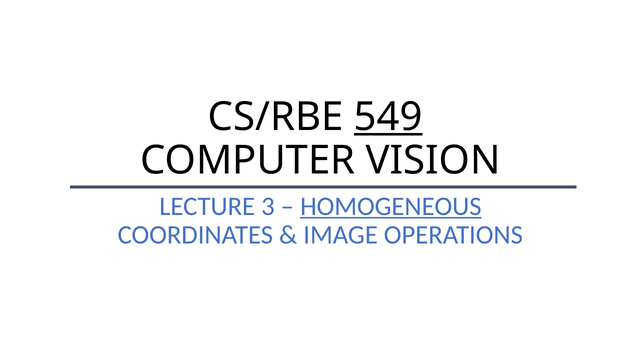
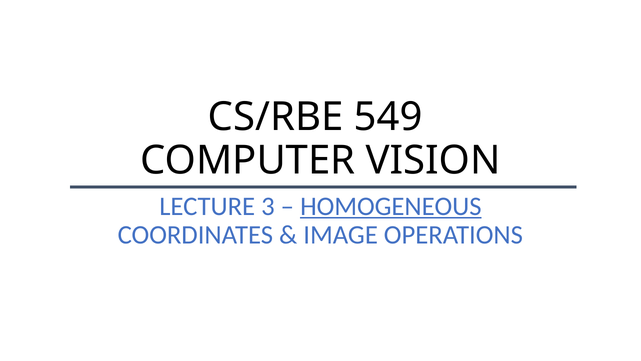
549 underline: present -> none (388, 117)
